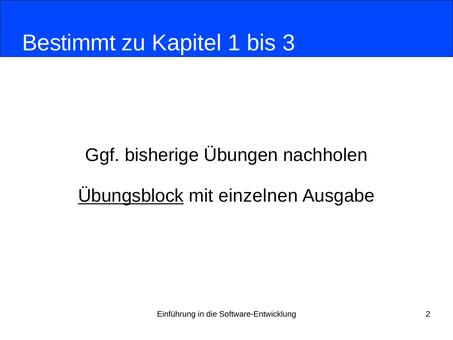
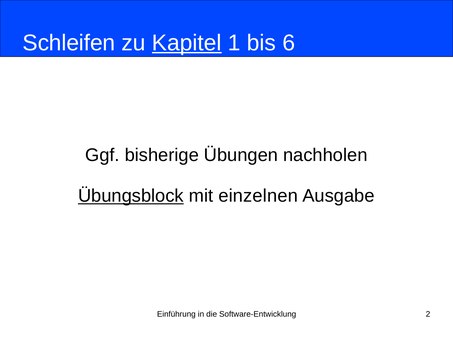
Bestimmt: Bestimmt -> Schleifen (69, 43)
Kapitel underline: none -> present (187, 43)
3: 3 -> 6 (289, 43)
